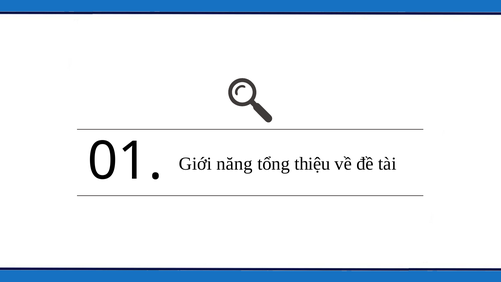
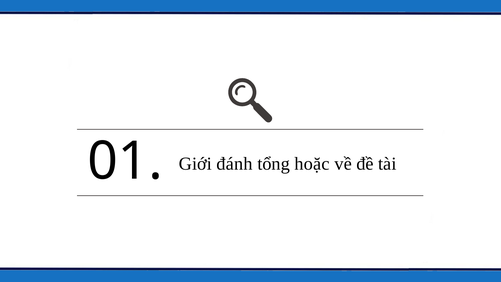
năng: năng -> đánh (235, 164)
thiệu: thiệu -> hoặc (312, 164)
